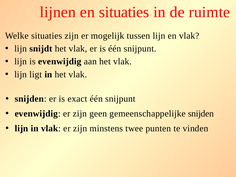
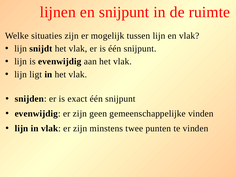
en situaties: situaties -> snijpunt (124, 12)
gemeenschappelijke snijden: snijden -> vinden (201, 114)
